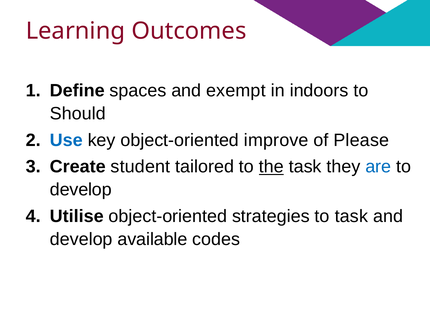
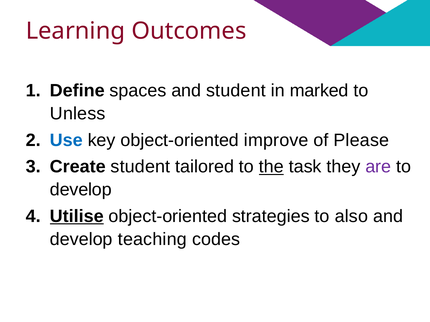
and exempt: exempt -> student (236, 91)
indoors: indoors -> marked (319, 91)
Should: Should -> Unless (78, 114)
are colour: blue -> purple (378, 167)
Utilise underline: none -> present (77, 217)
to task: task -> also (351, 217)
available: available -> teaching (152, 240)
